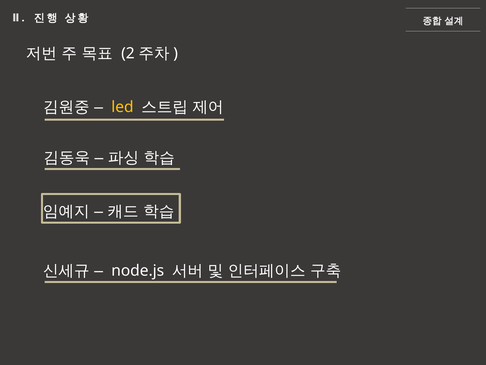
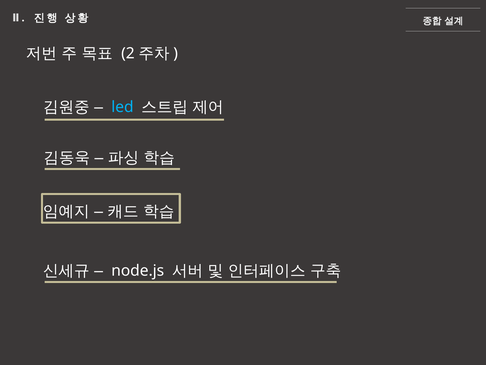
led colour: yellow -> light blue (122, 107)
